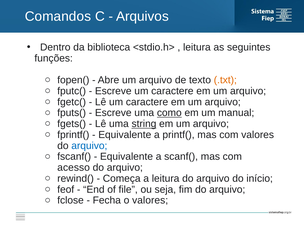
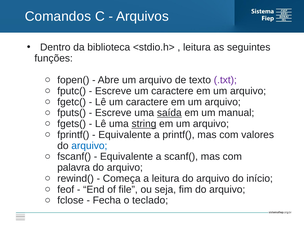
.txt colour: orange -> purple (225, 80)
como: como -> saída (169, 113)
acesso: acesso -> palavra (74, 168)
o valores: valores -> teclado (150, 200)
